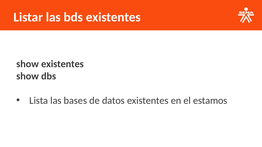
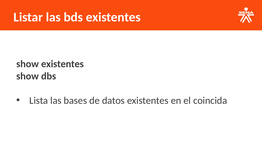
estamos: estamos -> coincida (210, 101)
